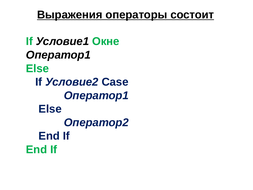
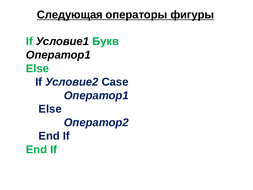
Выражения: Выражения -> Следующая (70, 15)
состоит: состоит -> фигуры (192, 15)
Окне: Окне -> Букв (106, 41)
